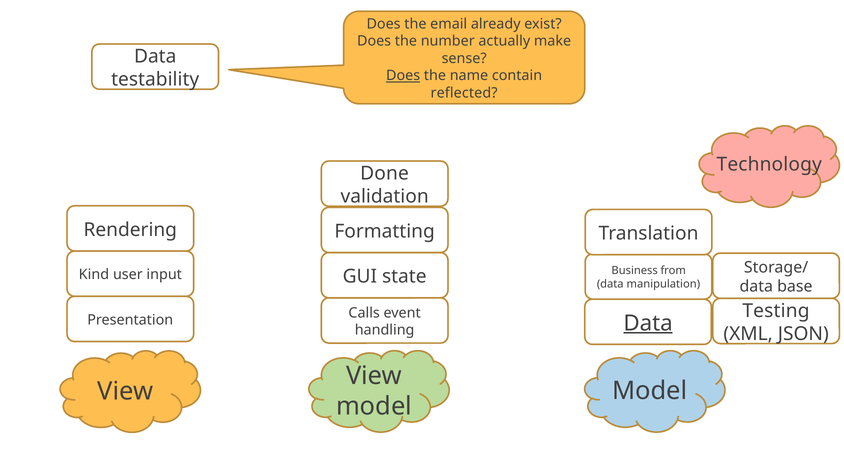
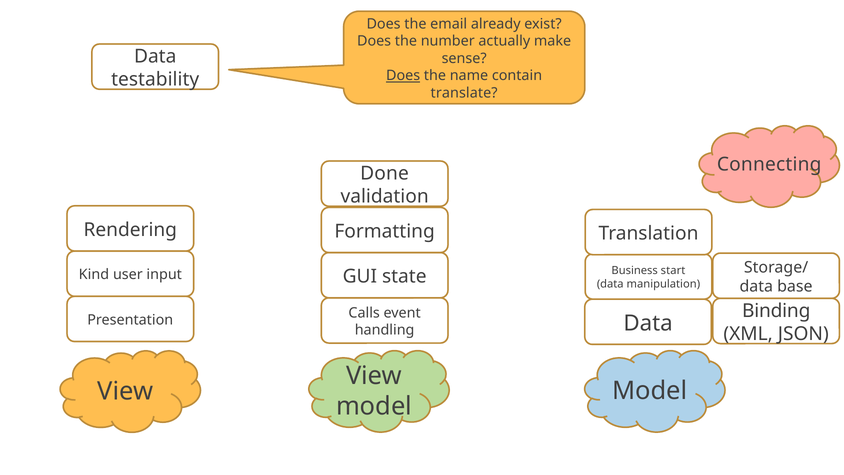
reflected: reflected -> translate (464, 93)
Technology: Technology -> Connecting (769, 164)
from: from -> start (673, 270)
Testing: Testing -> Binding (776, 311)
Data underline: present -> none (648, 323)
